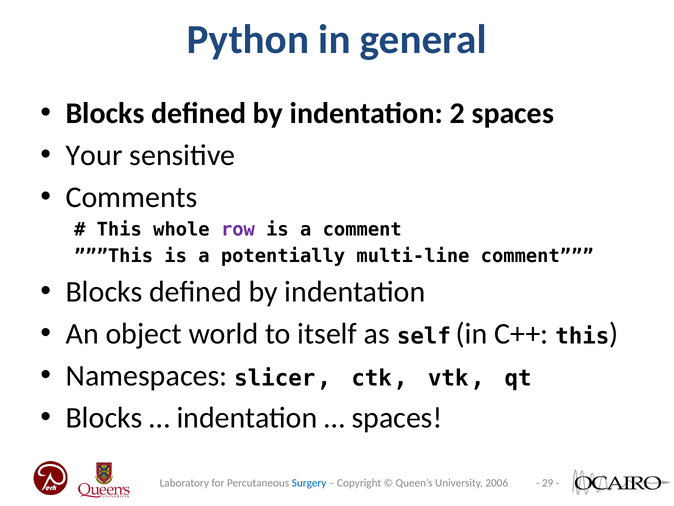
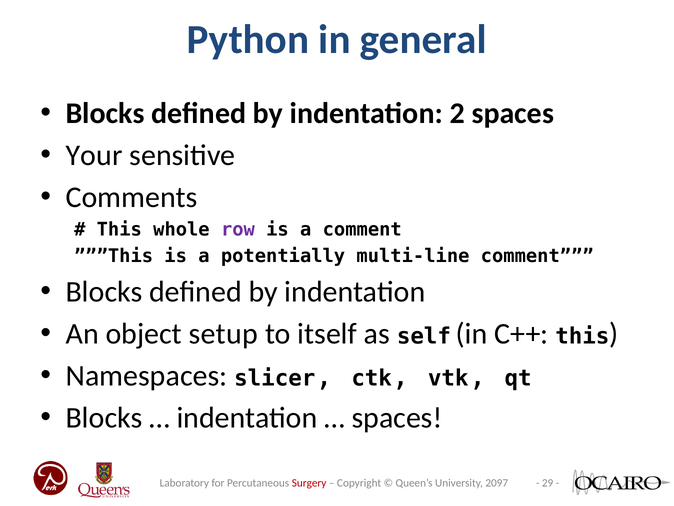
world: world -> setup (223, 334)
Surgery colour: blue -> red (309, 483)
2006: 2006 -> 2097 (497, 483)
